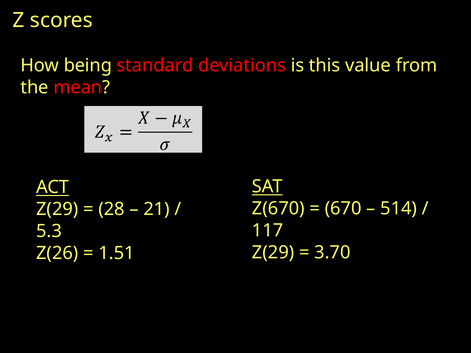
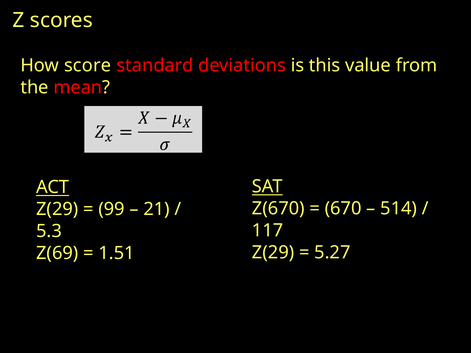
How being: being -> score (88, 66)
28: 28 -> 99 (112, 209)
3.70: 3.70 -> 5.27 (332, 253)
Z(26: Z(26 -> Z(69 (57, 253)
